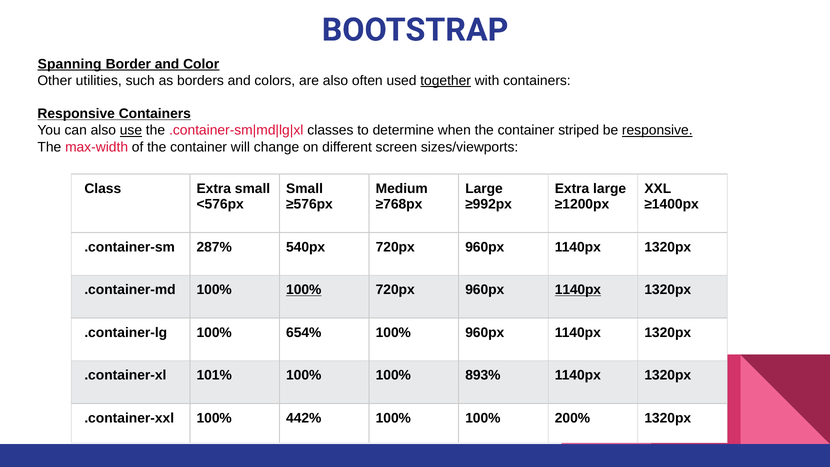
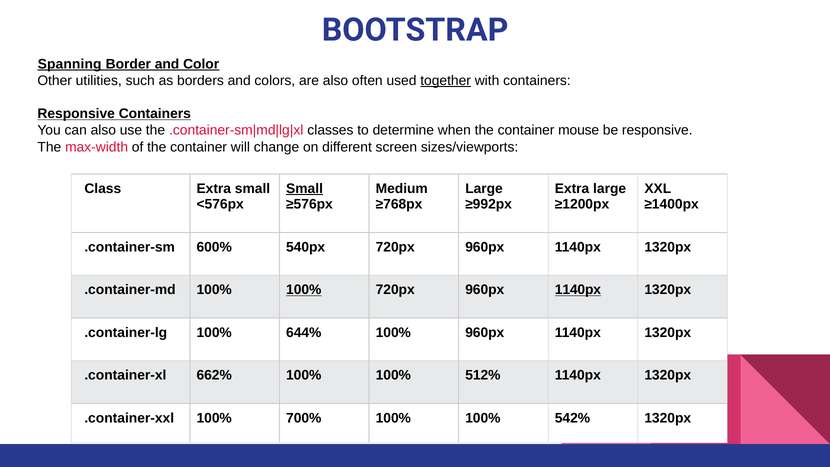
use underline: present -> none (131, 130)
striped: striped -> mouse (579, 130)
responsive underline: present -> none (657, 130)
Small underline: none -> present (305, 189)
287%: 287% -> 600% (214, 247)
654%: 654% -> 644% (304, 332)
101%: 101% -> 662% (214, 375)
893%: 893% -> 512% (483, 375)
442%: 442% -> 700% (304, 418)
200%: 200% -> 542% (572, 418)
